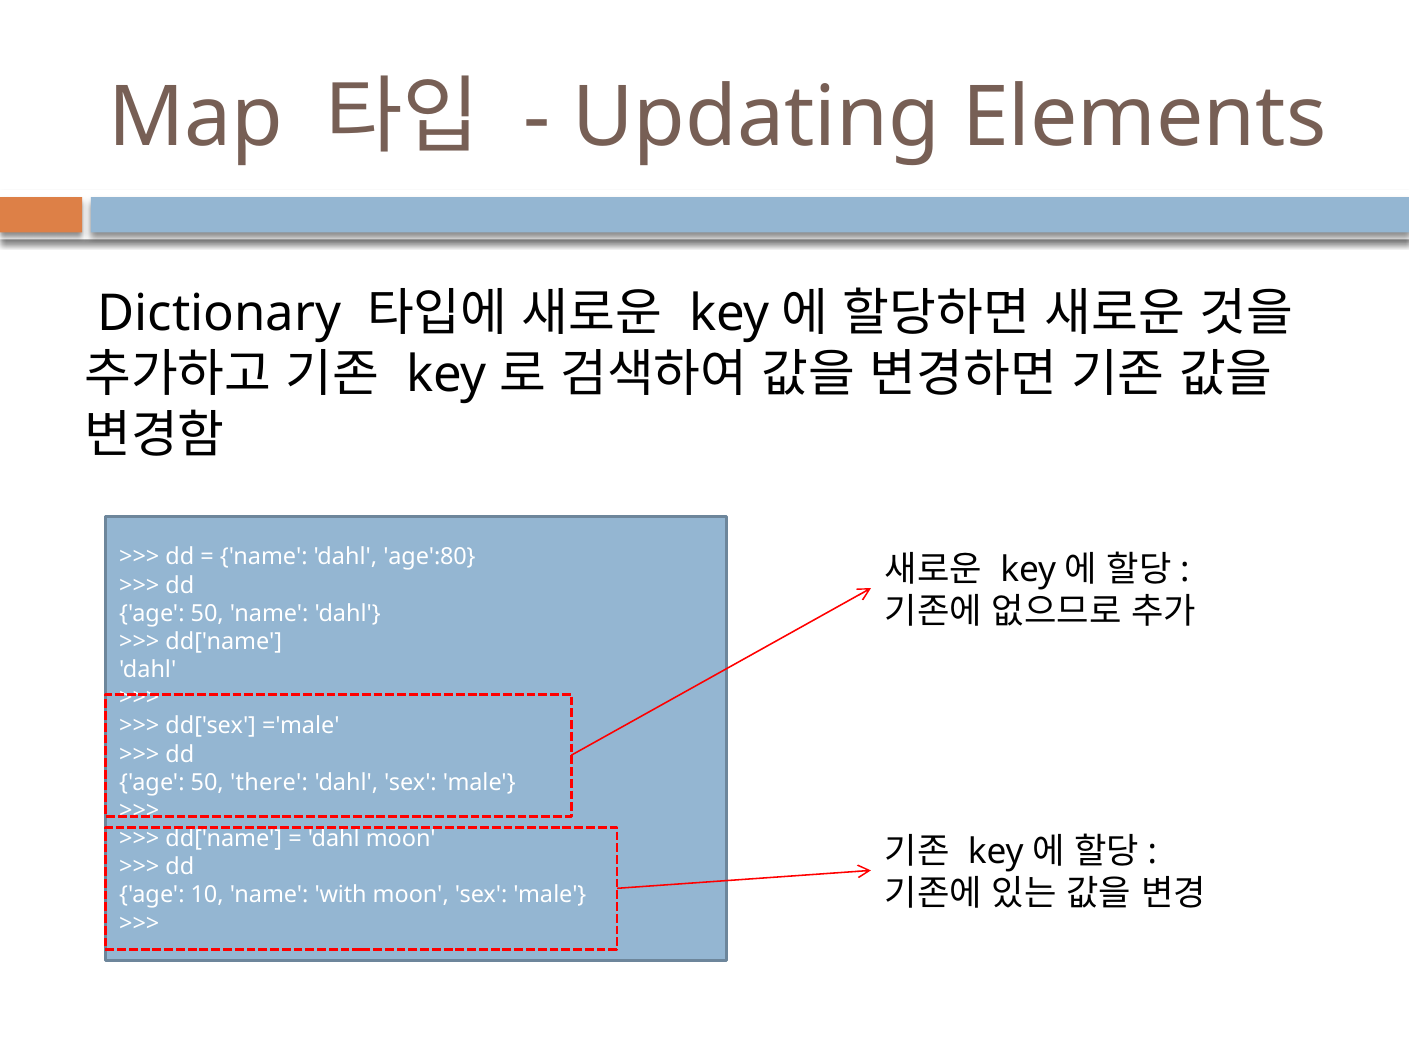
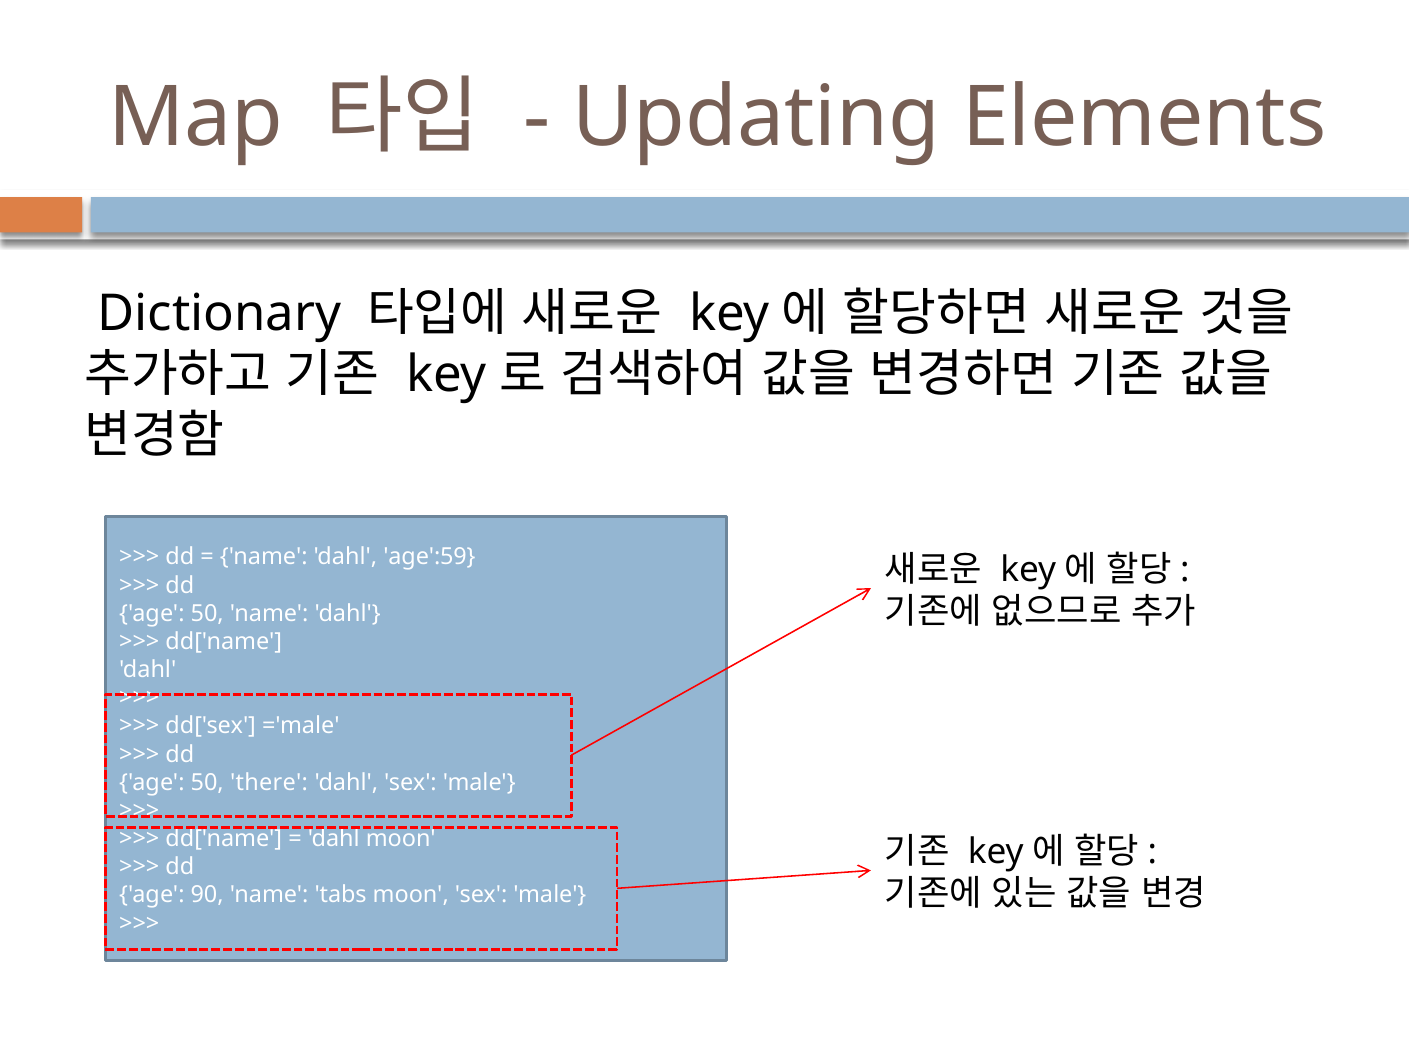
age':80: age':80 -> age':59 (429, 558)
10: 10 -> 90 (207, 896)
with: with -> tabs (341, 896)
